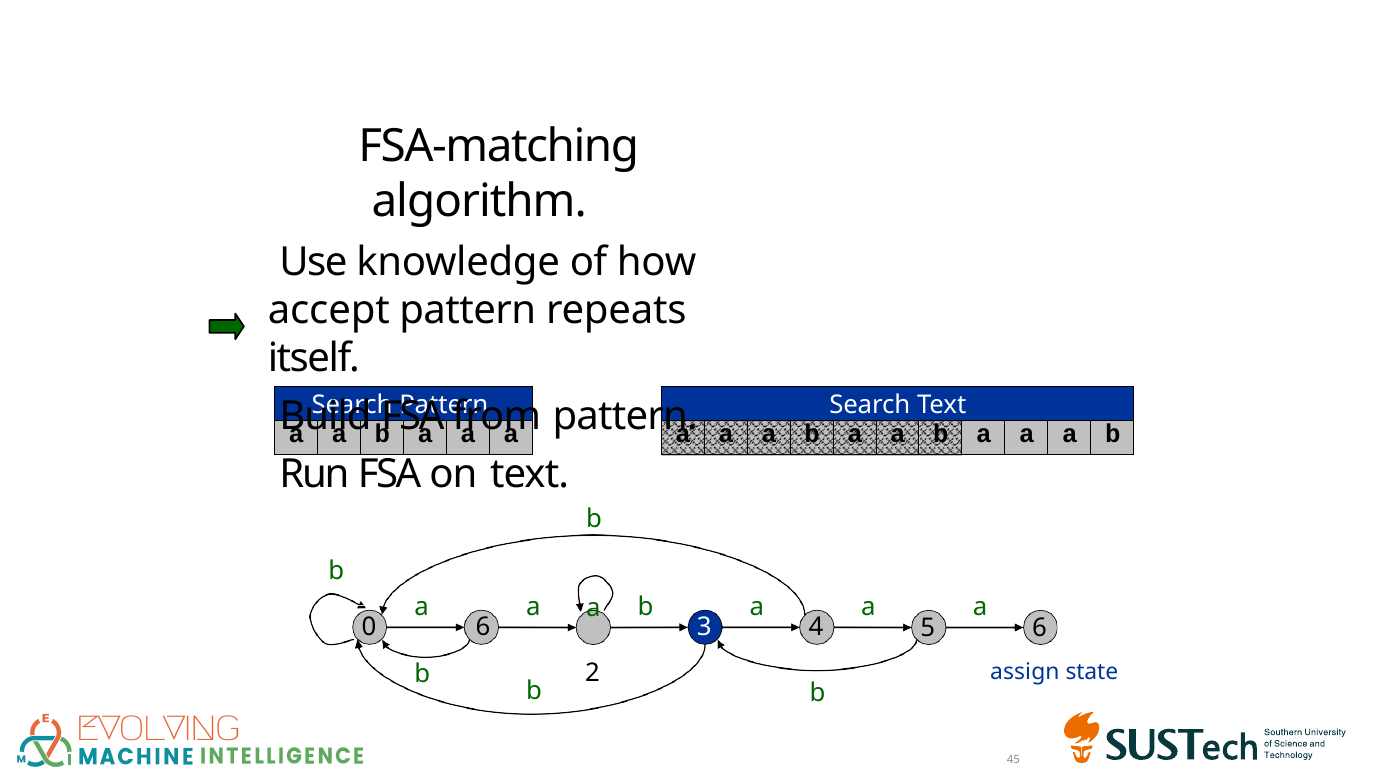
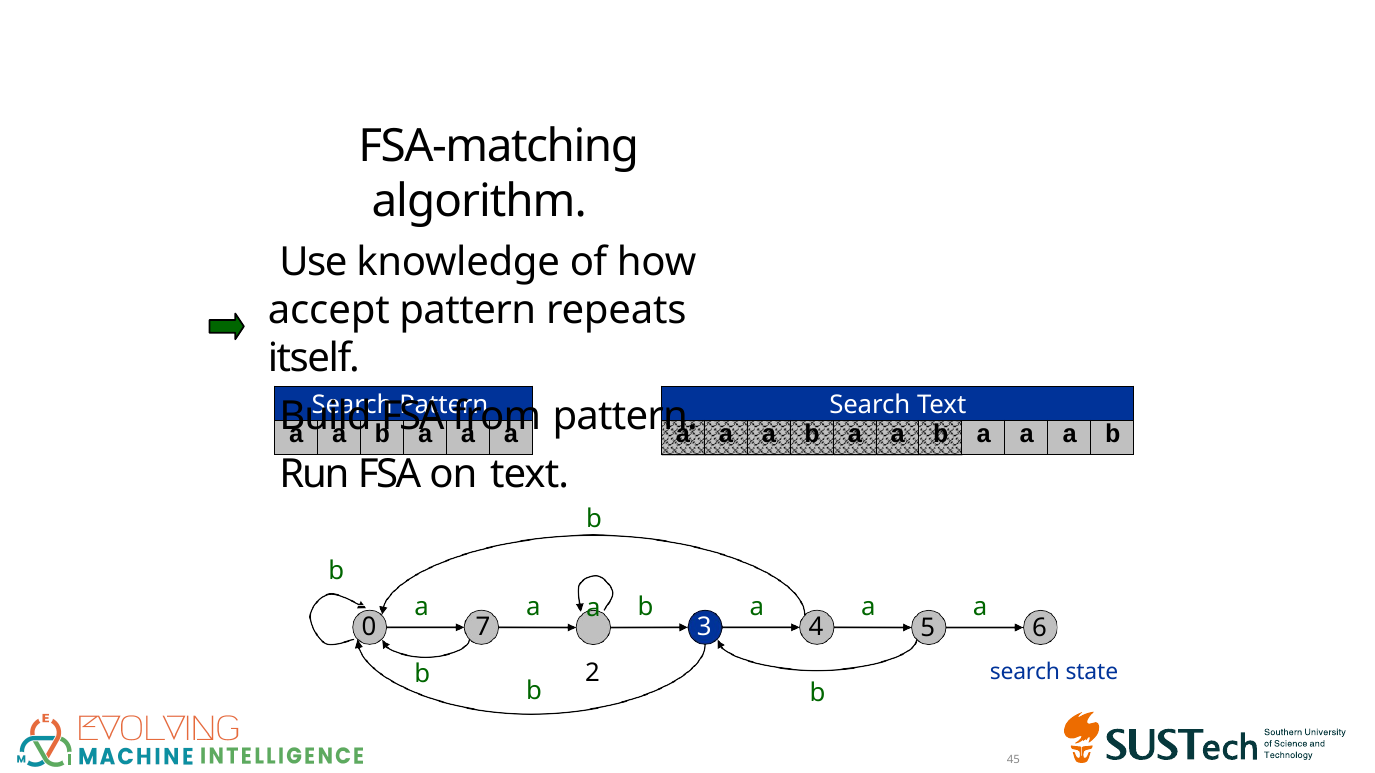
0 6: 6 -> 7 (483, 628)
assign: assign -> search (1025, 673)
